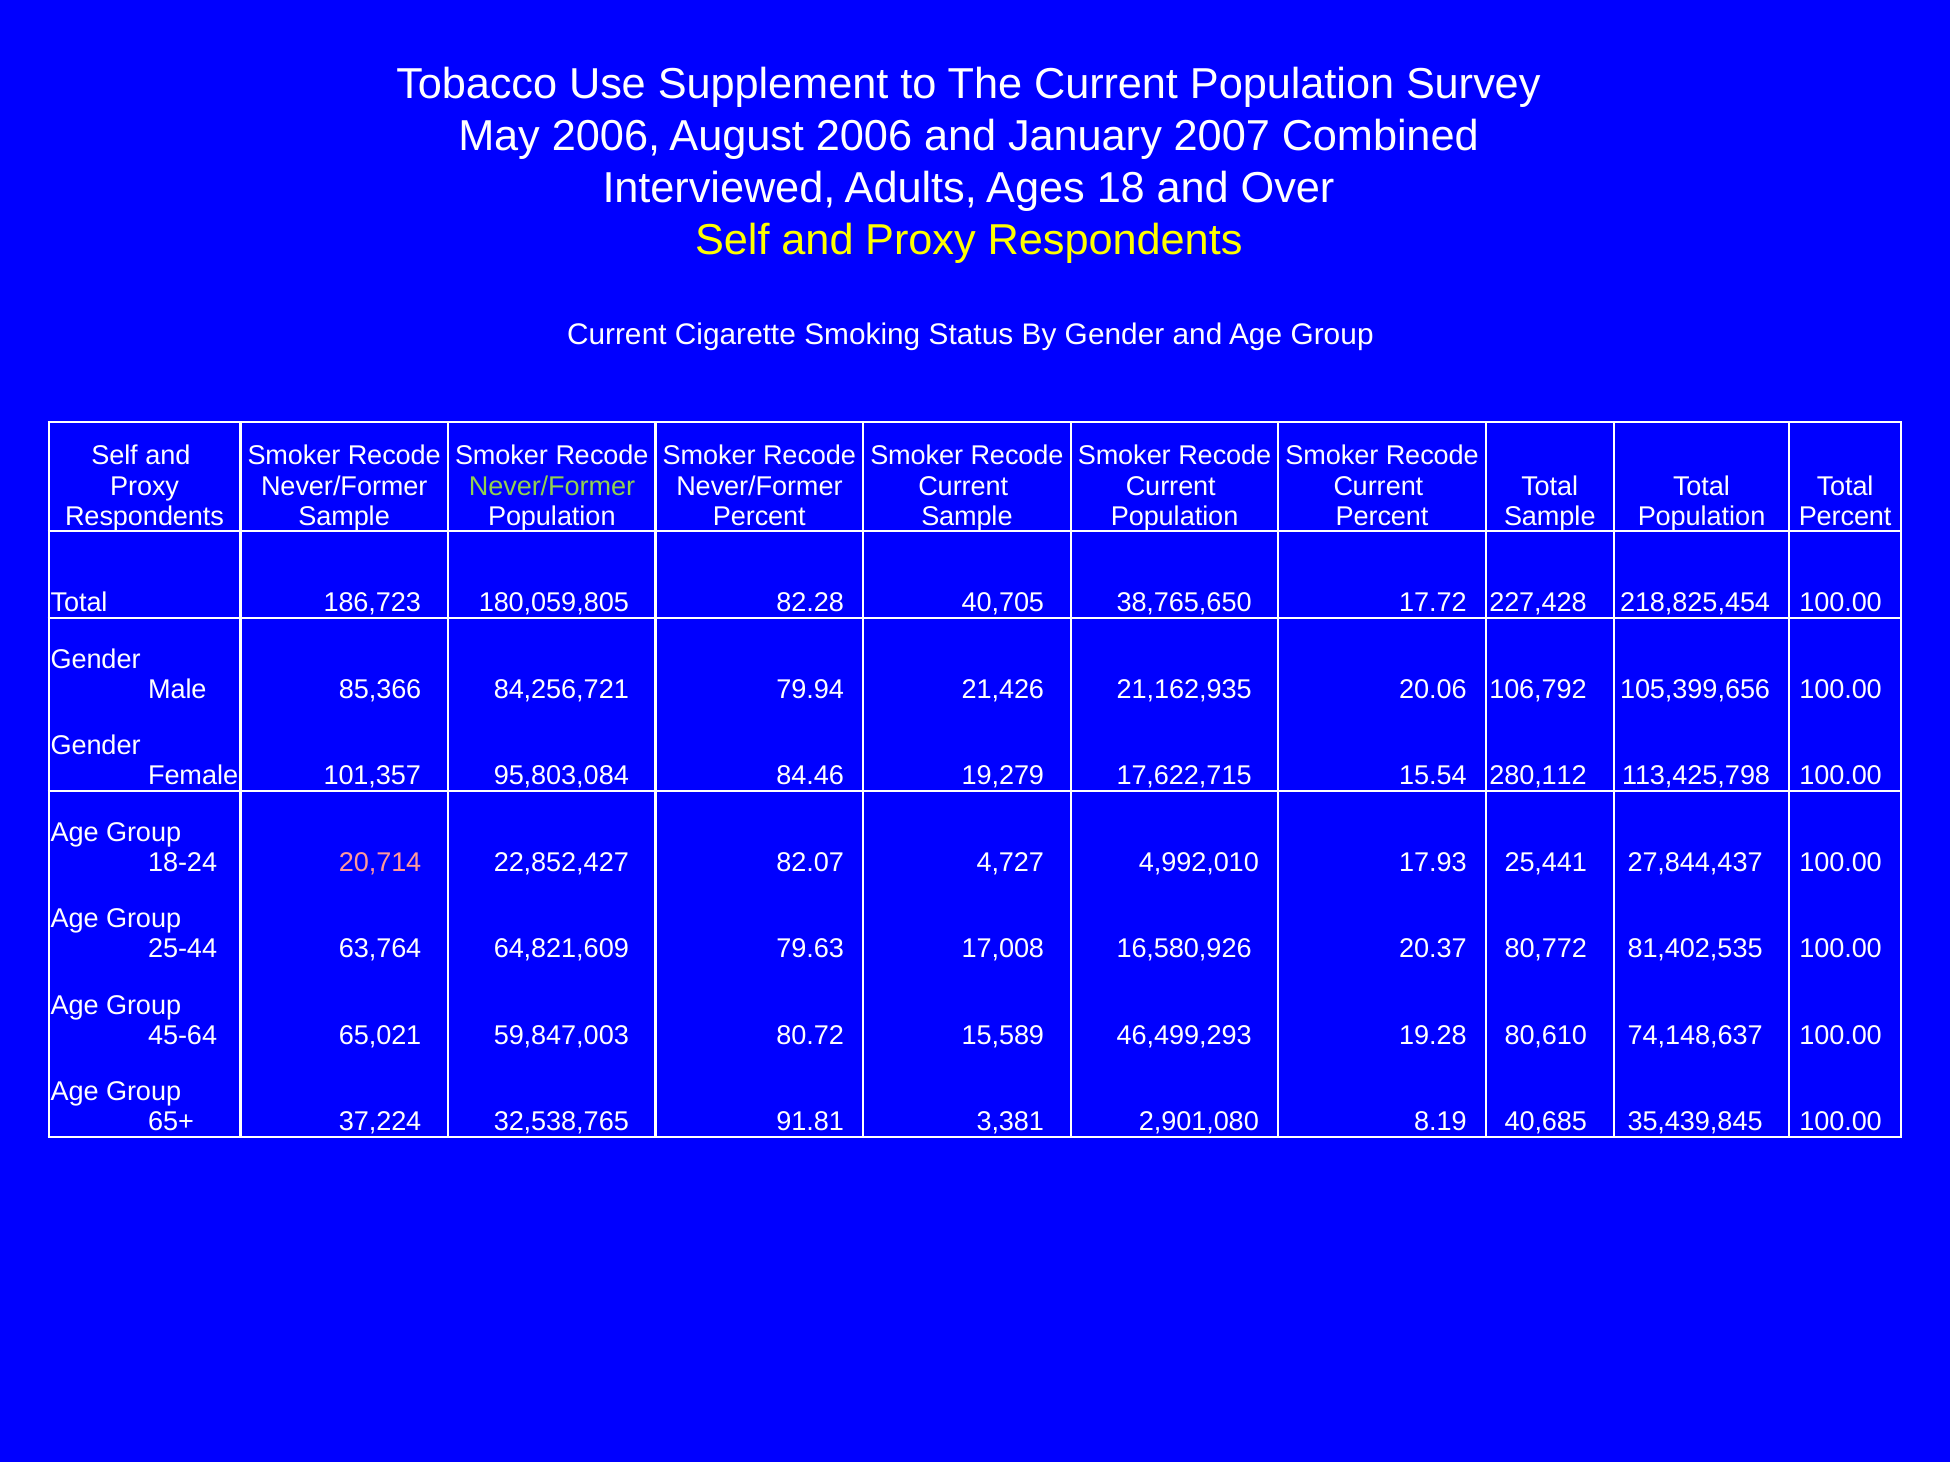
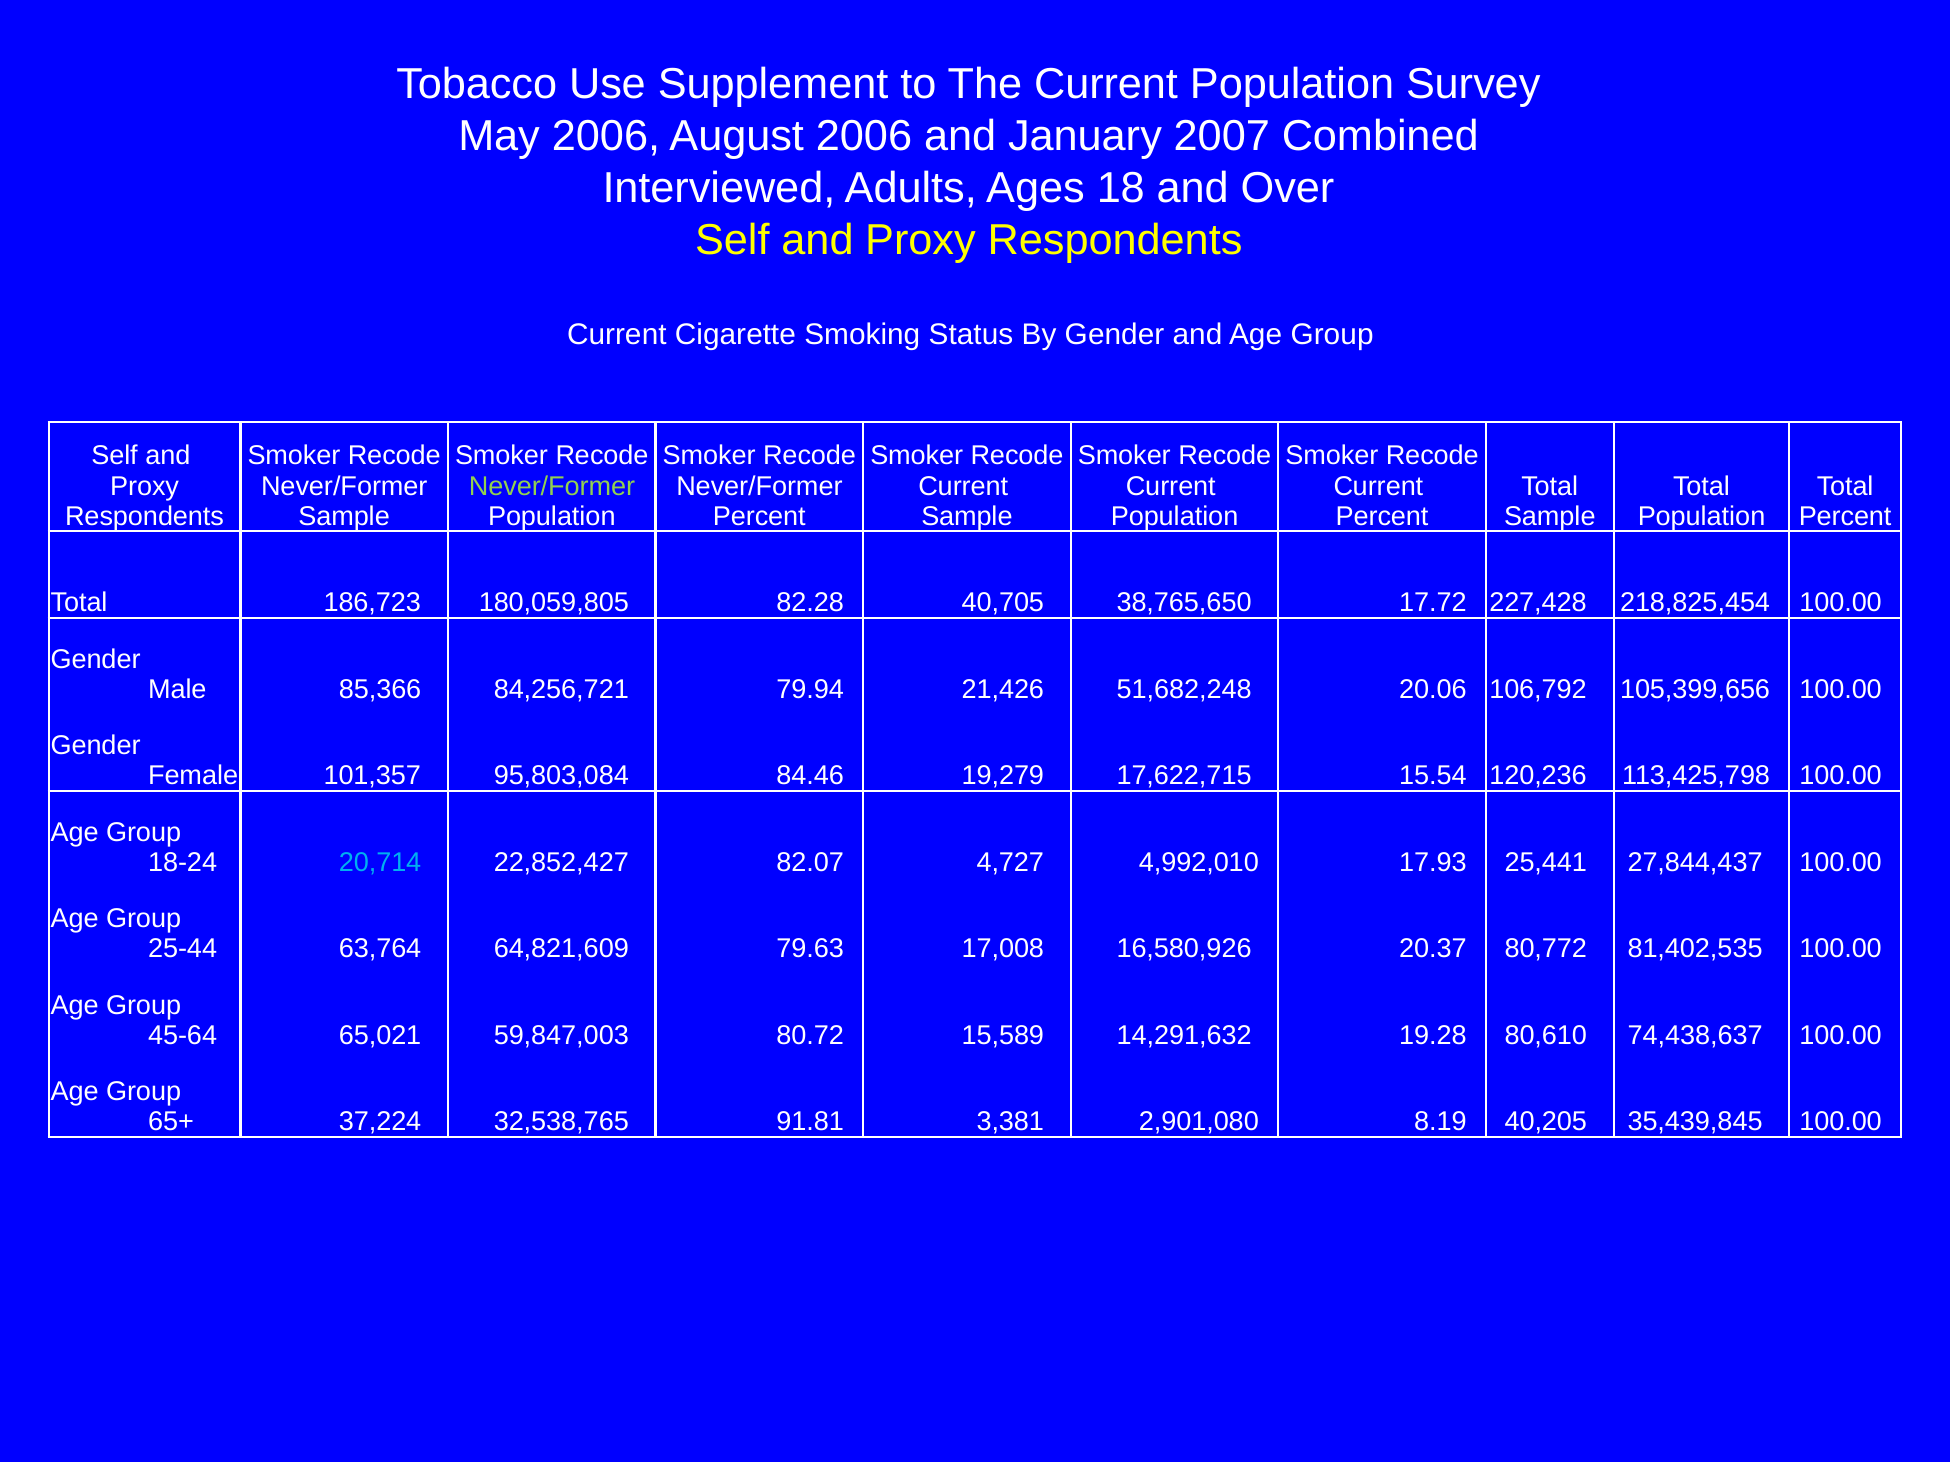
21,162,935: 21,162,935 -> 51,682,248 (1184, 690)
280,112: 280,112 -> 120,236 (1538, 776)
20,714 colour: pink -> light blue (380, 863)
46,499,293: 46,499,293 -> 14,291,632 (1184, 1036)
74,148,637: 74,148,637 -> 74,438,637 (1695, 1036)
40,685: 40,685 -> 40,205 (1546, 1122)
